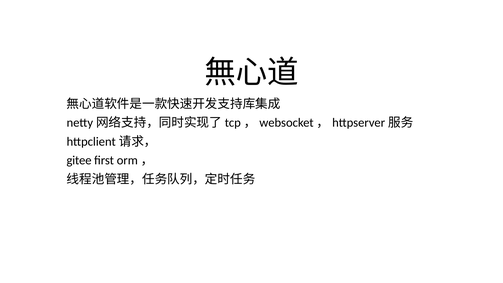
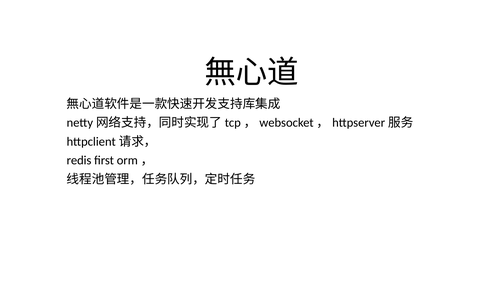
gitee: gitee -> redis (79, 160)
